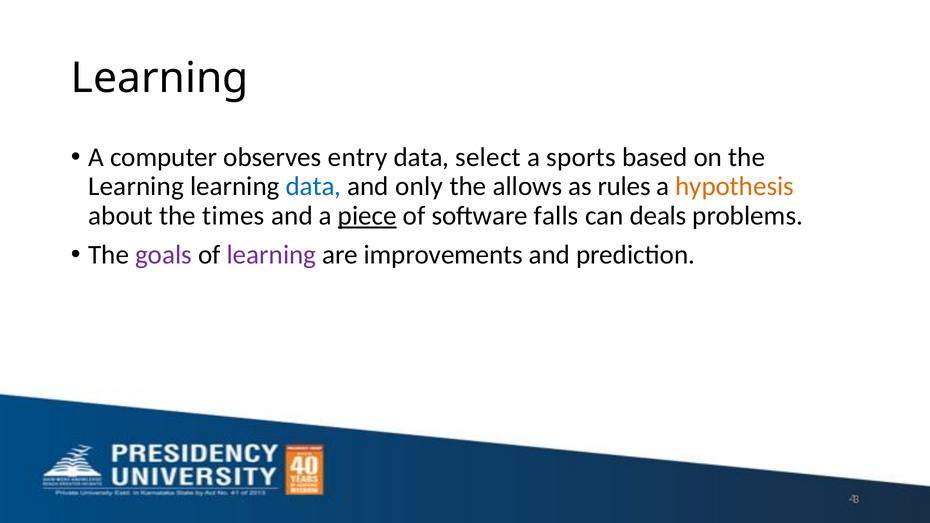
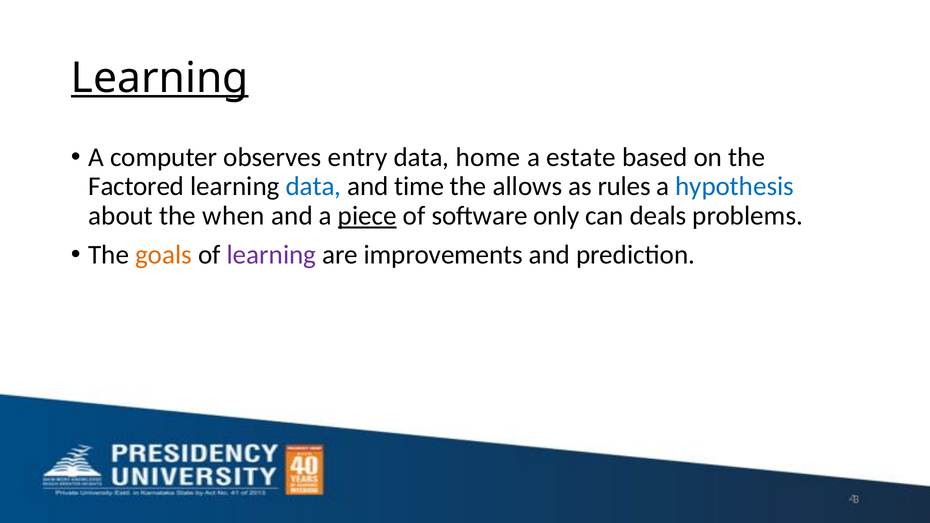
Learning underline: none -> present (160, 78)
select: select -> home (488, 157)
sports: sports -> estate (581, 157)
Learning: Learning -> Factored (136, 187)
only: only -> time (419, 187)
hypothesis colour: orange -> blue (734, 187)
times: times -> when (234, 216)
falls: falls -> only (556, 216)
goals colour: purple -> orange (164, 255)
